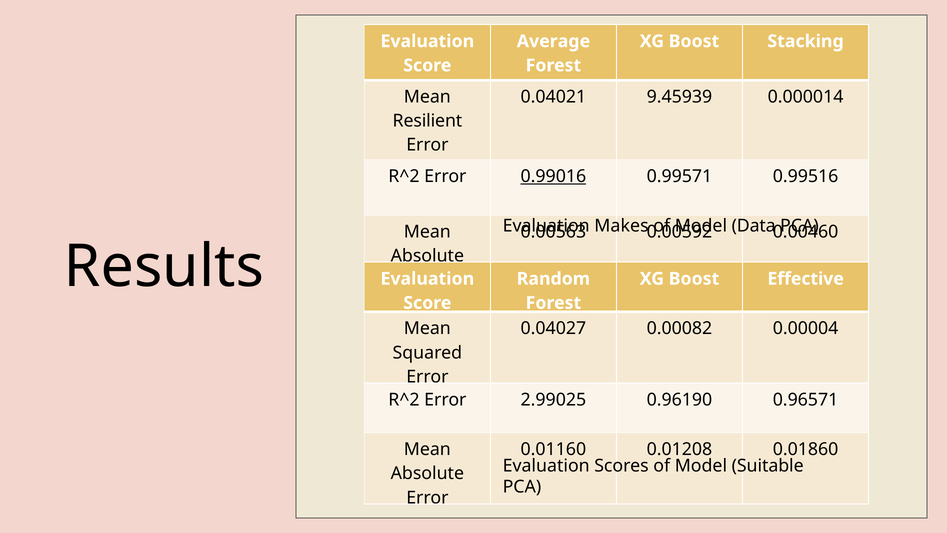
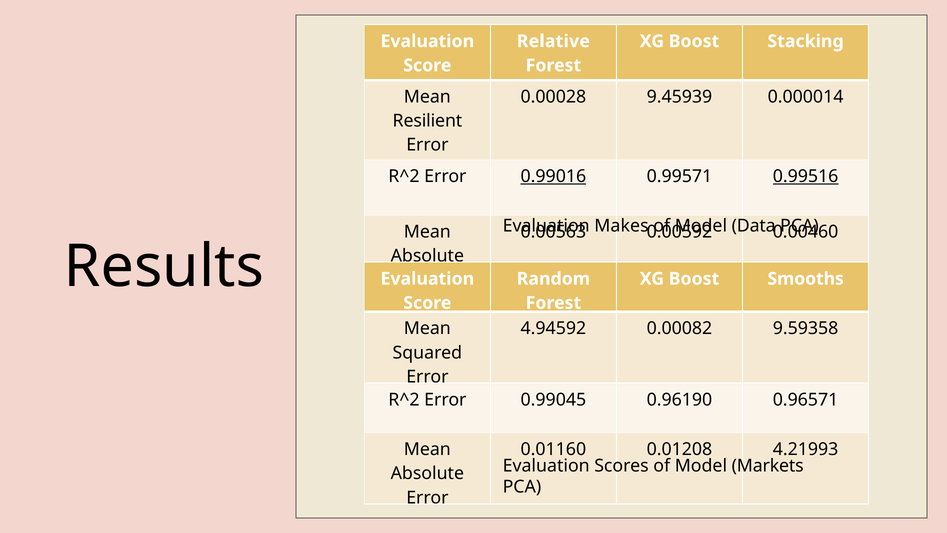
Average: Average -> Relative (553, 41)
0.04021: 0.04021 -> 0.00028 (553, 97)
0.99516 underline: none -> present (806, 176)
Effective: Effective -> Smooths (806, 279)
0.04027: 0.04027 -> 4.94592 (553, 328)
0.00004: 0.00004 -> 9.59358 (806, 328)
2.99025: 2.99025 -> 0.99045 (553, 399)
0.01860: 0.01860 -> 4.21993 (806, 449)
Suitable: Suitable -> Markets (768, 465)
